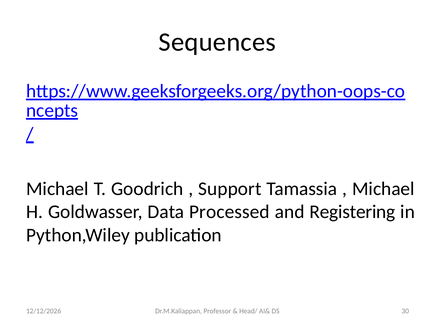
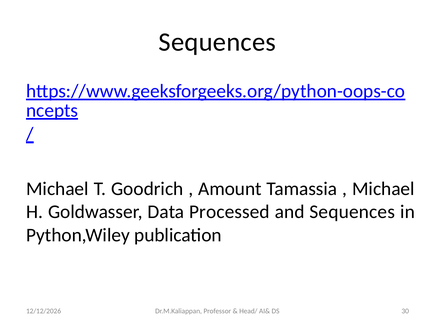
Support: Support -> Amount (230, 189)
and Registering: Registering -> Sequences (352, 212)
